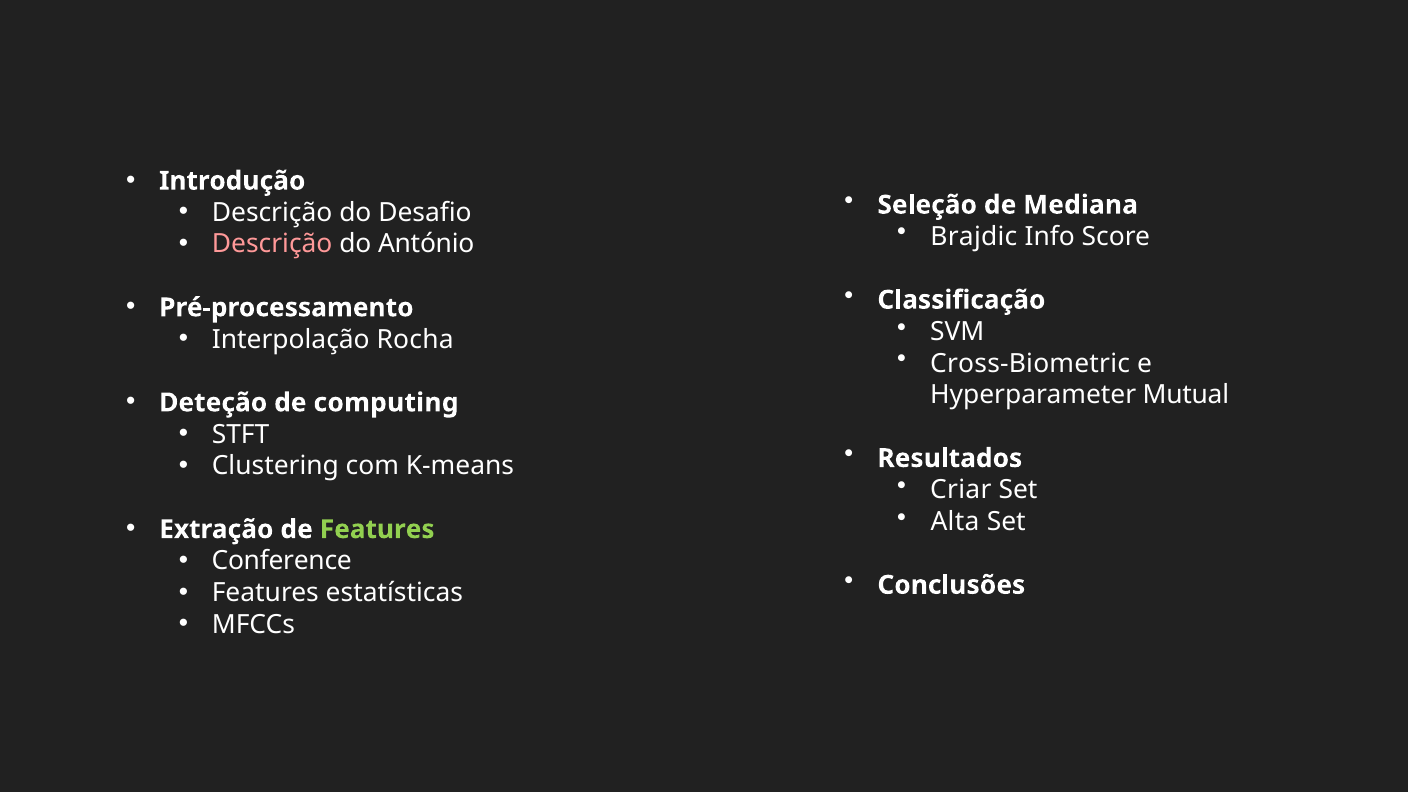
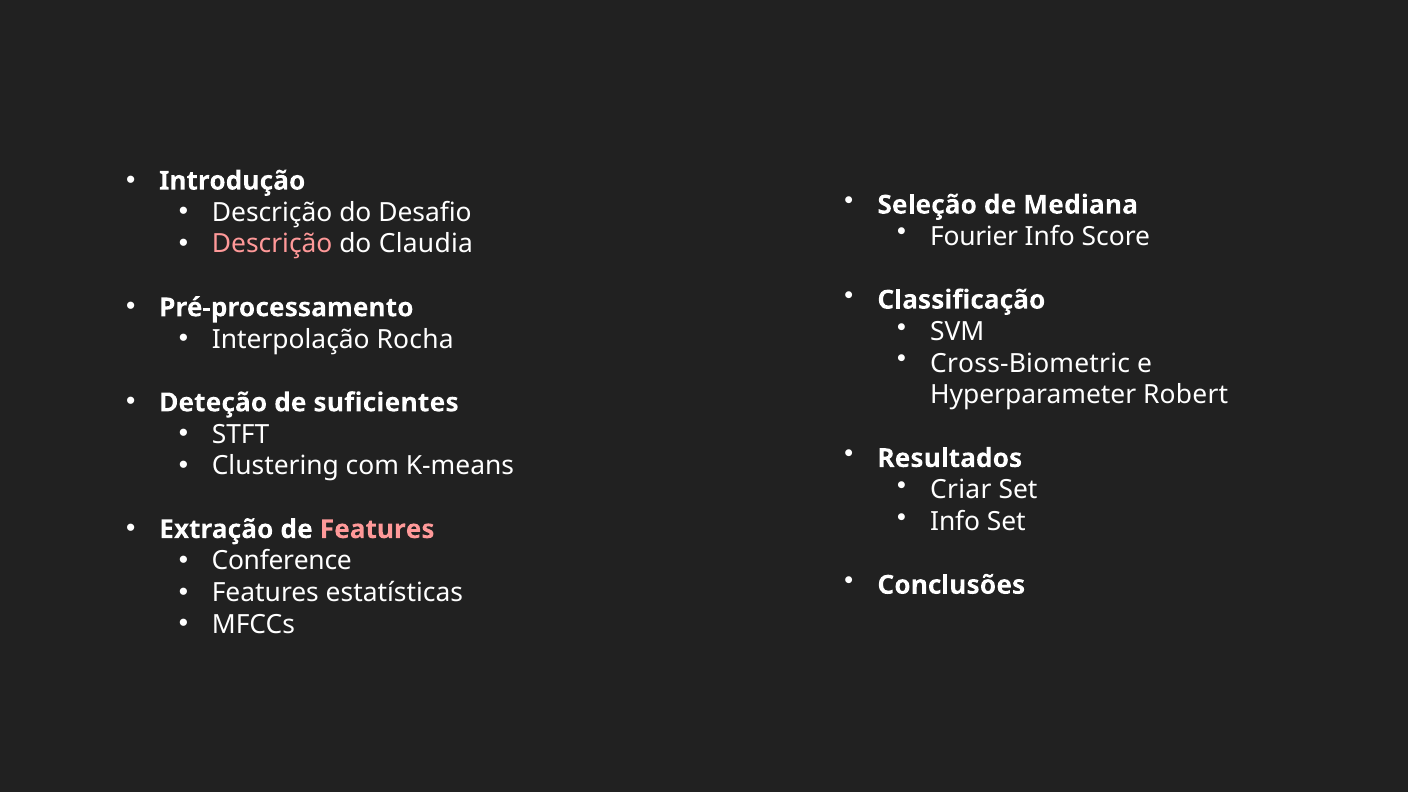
Brajdic: Brajdic -> Fourier (974, 237)
António: António -> Claudia (426, 244)
Mutual: Mutual -> Robert (1186, 395)
computing: computing -> suficientes (386, 403)
Alta: Alta -> Info (955, 522)
Features colour: light green -> pink (377, 529)
